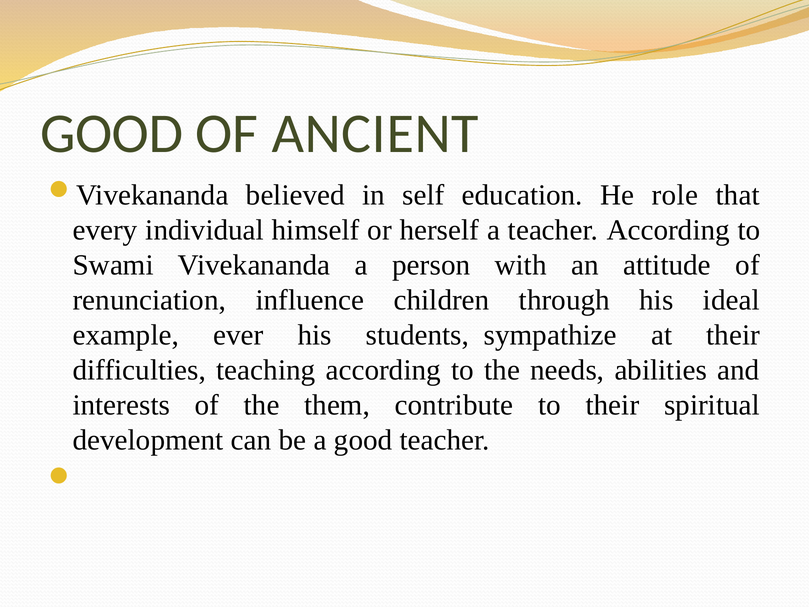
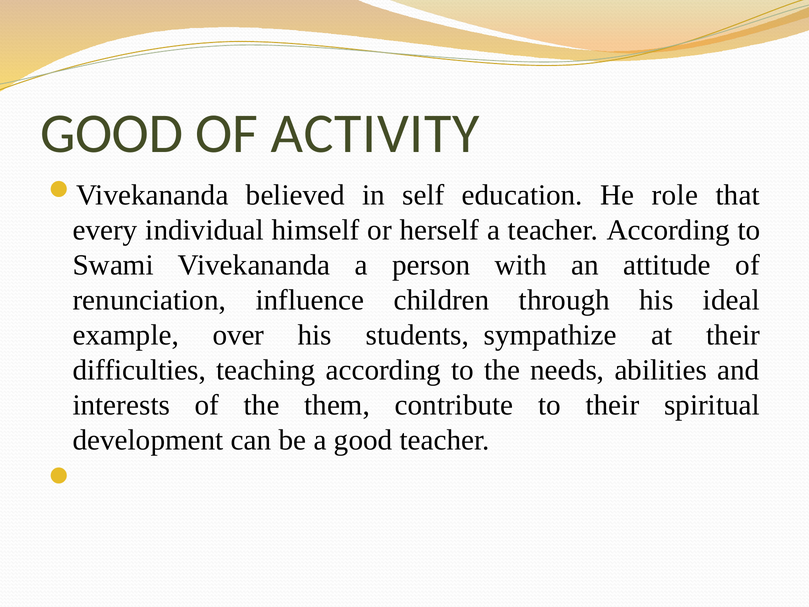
ANCIENT: ANCIENT -> ACTIVITY (375, 134)
ever: ever -> over (238, 335)
